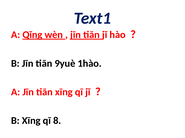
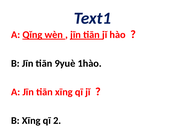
8: 8 -> 2 (57, 121)
